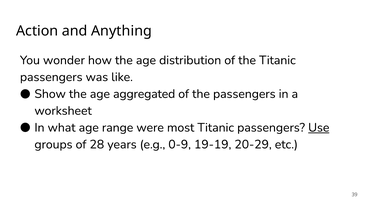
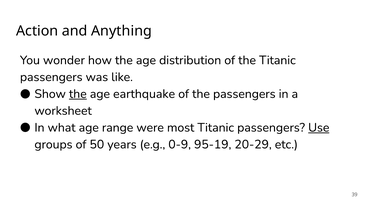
the underline: none -> present (78, 94)
aggregated: aggregated -> earthquake (144, 94)
28: 28 -> 50 (97, 144)
19-19: 19-19 -> 95-19 (213, 144)
